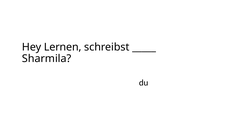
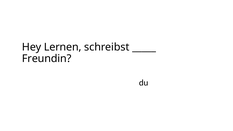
Sharmila: Sharmila -> Freundin (47, 59)
